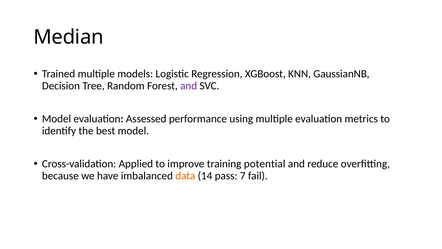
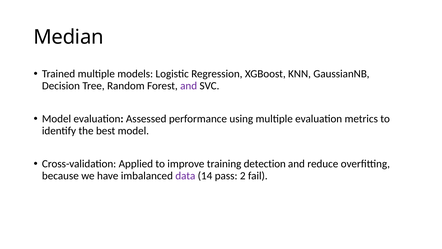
potential: potential -> detection (265, 164)
data colour: orange -> purple (185, 176)
7: 7 -> 2 (243, 176)
